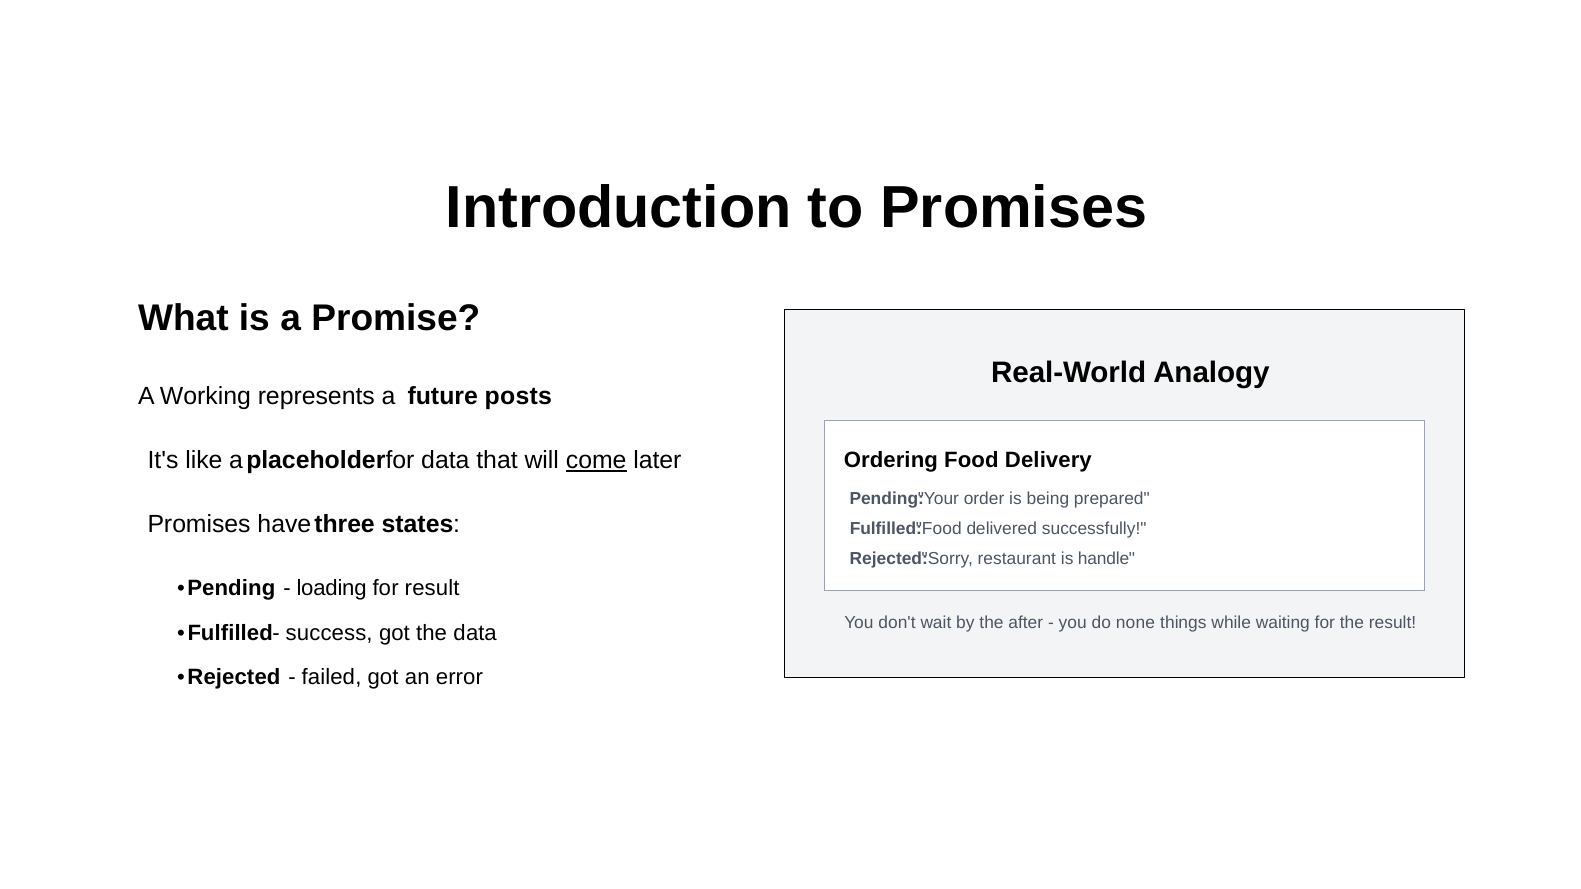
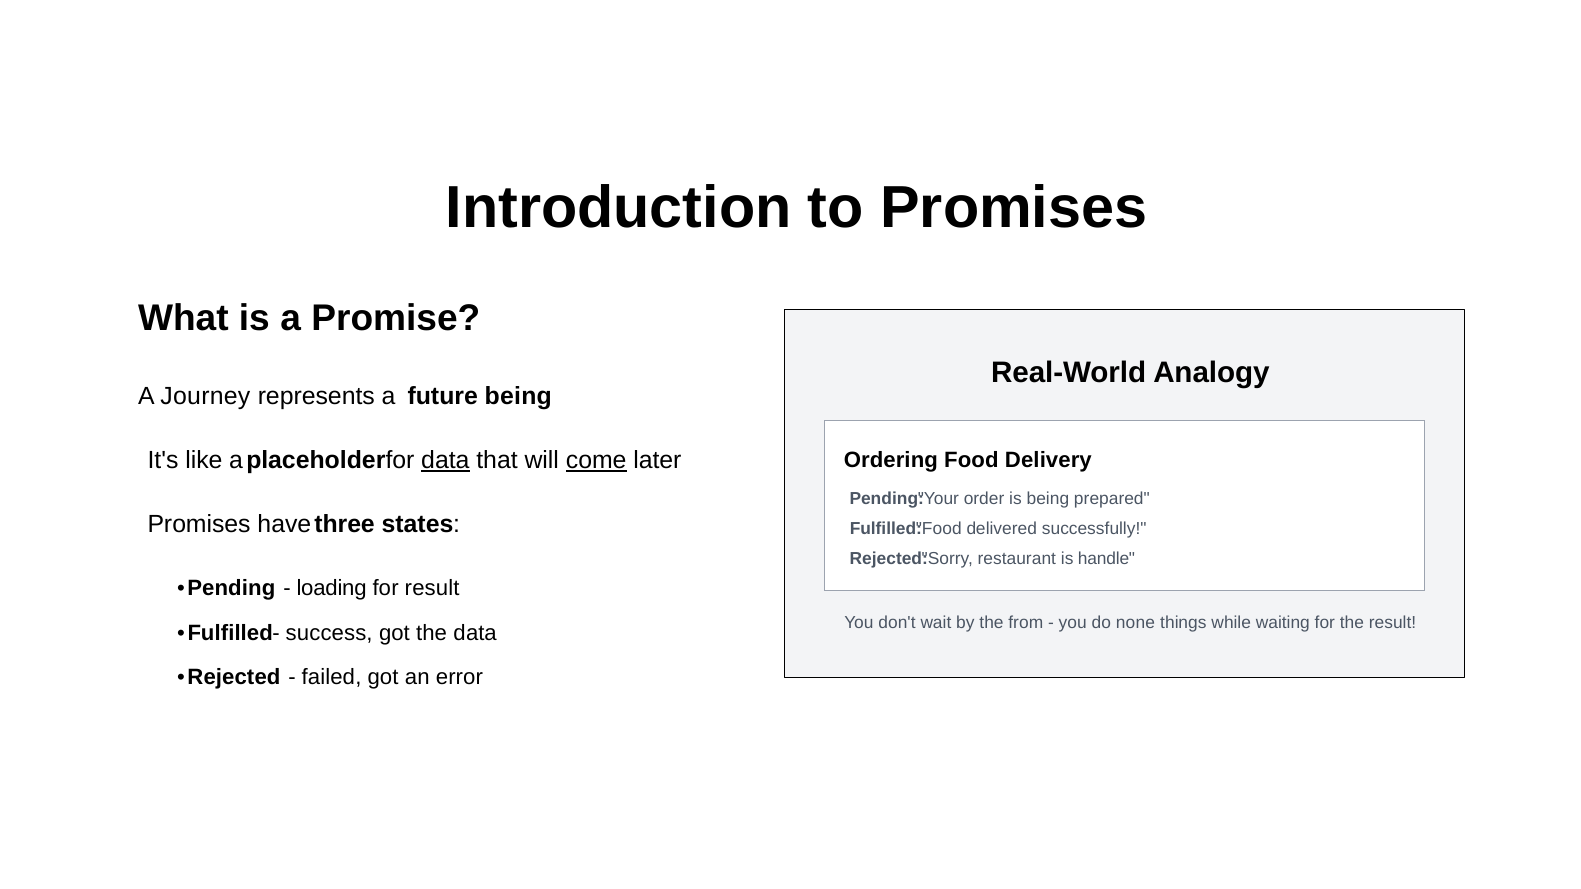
Working: Working -> Journey (205, 396)
future posts: posts -> being (518, 396)
data underline: none -> present (445, 460)
after: after -> from (1026, 623)
